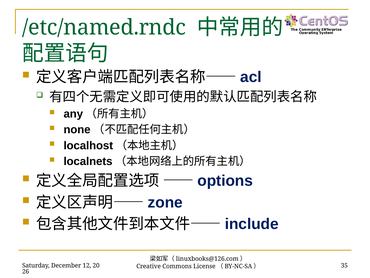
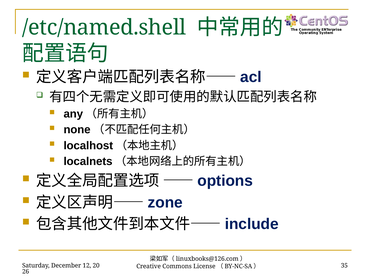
/etc/named.rndc: /etc/named.rndc -> /etc/named.shell (104, 28)
